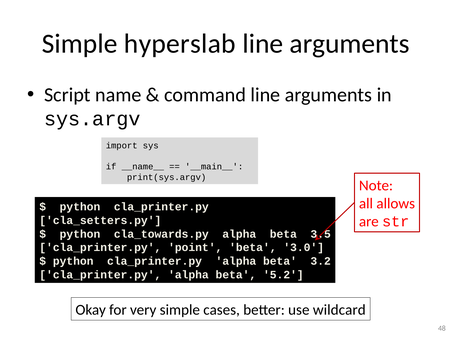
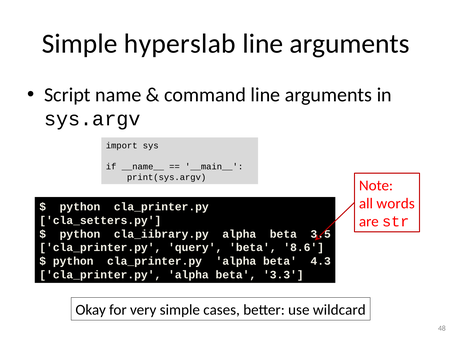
allows: allows -> words (396, 203)
cla_towards.py: cla_towards.py -> cla_iibrary.py (161, 234)
point: point -> query (195, 248)
3.0: 3.0 -> 8.6 (304, 248)
3.2: 3.2 -> 4.3 (321, 261)
5.2: 5.2 -> 3.3 (283, 275)
